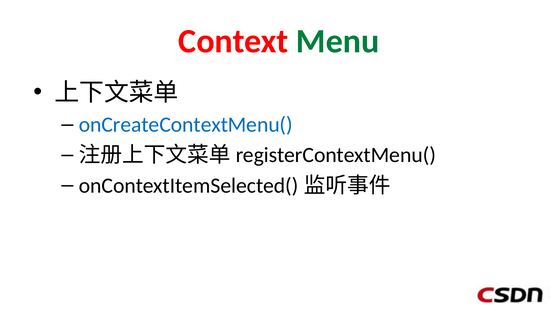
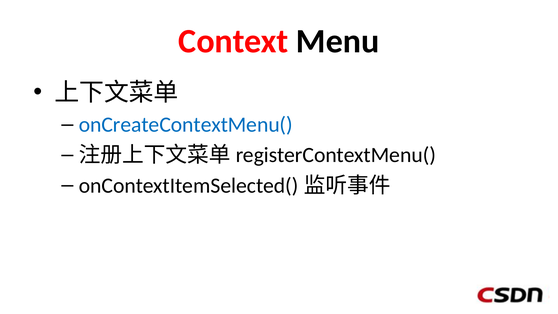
Menu colour: green -> black (338, 41)
